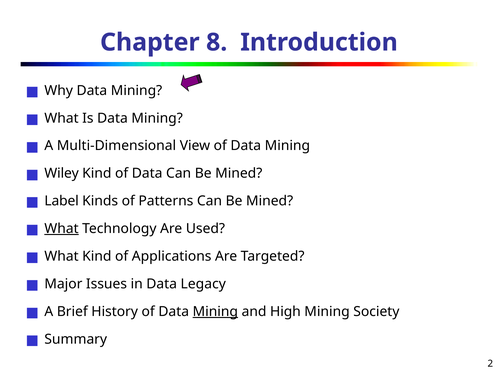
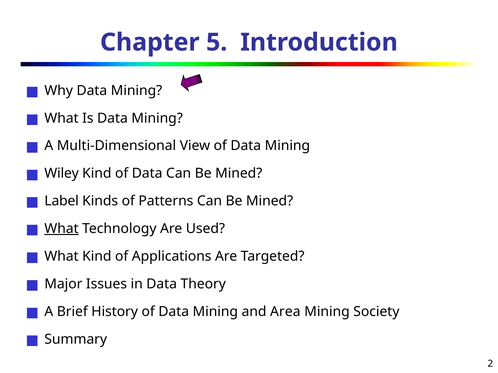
8: 8 -> 5 (217, 42)
Legacy: Legacy -> Theory (203, 284)
Mining underline: present -> none (215, 312)
High: High -> Area (285, 312)
